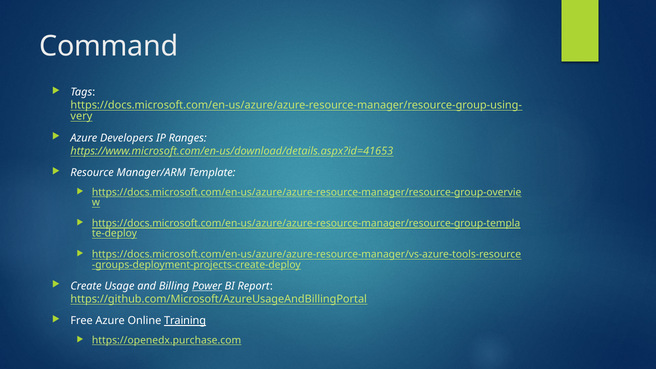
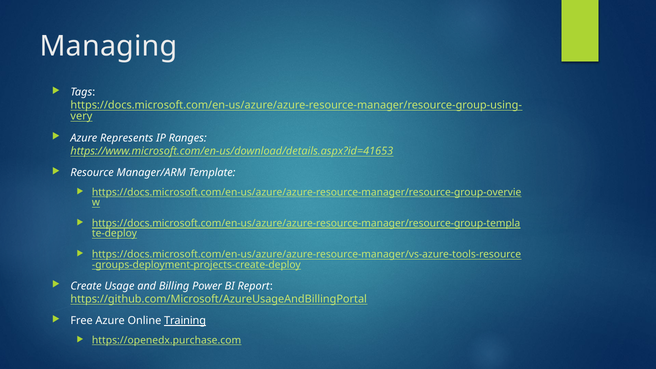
Command: Command -> Managing (109, 46)
Developers: Developers -> Represents (127, 138)
Power underline: present -> none (207, 286)
